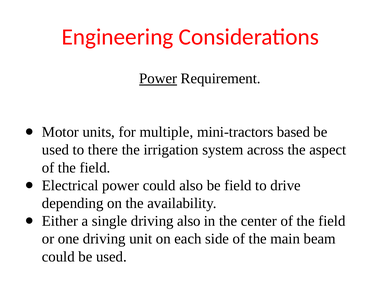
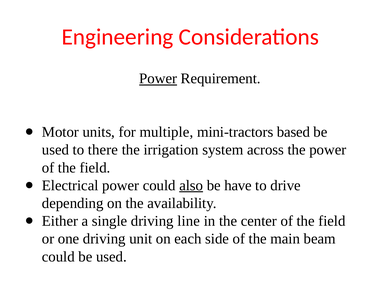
the aspect: aspect -> power (328, 150)
also underline: none -> present (191, 185)
be field: field -> have (238, 185)
driving also: also -> line (189, 221)
